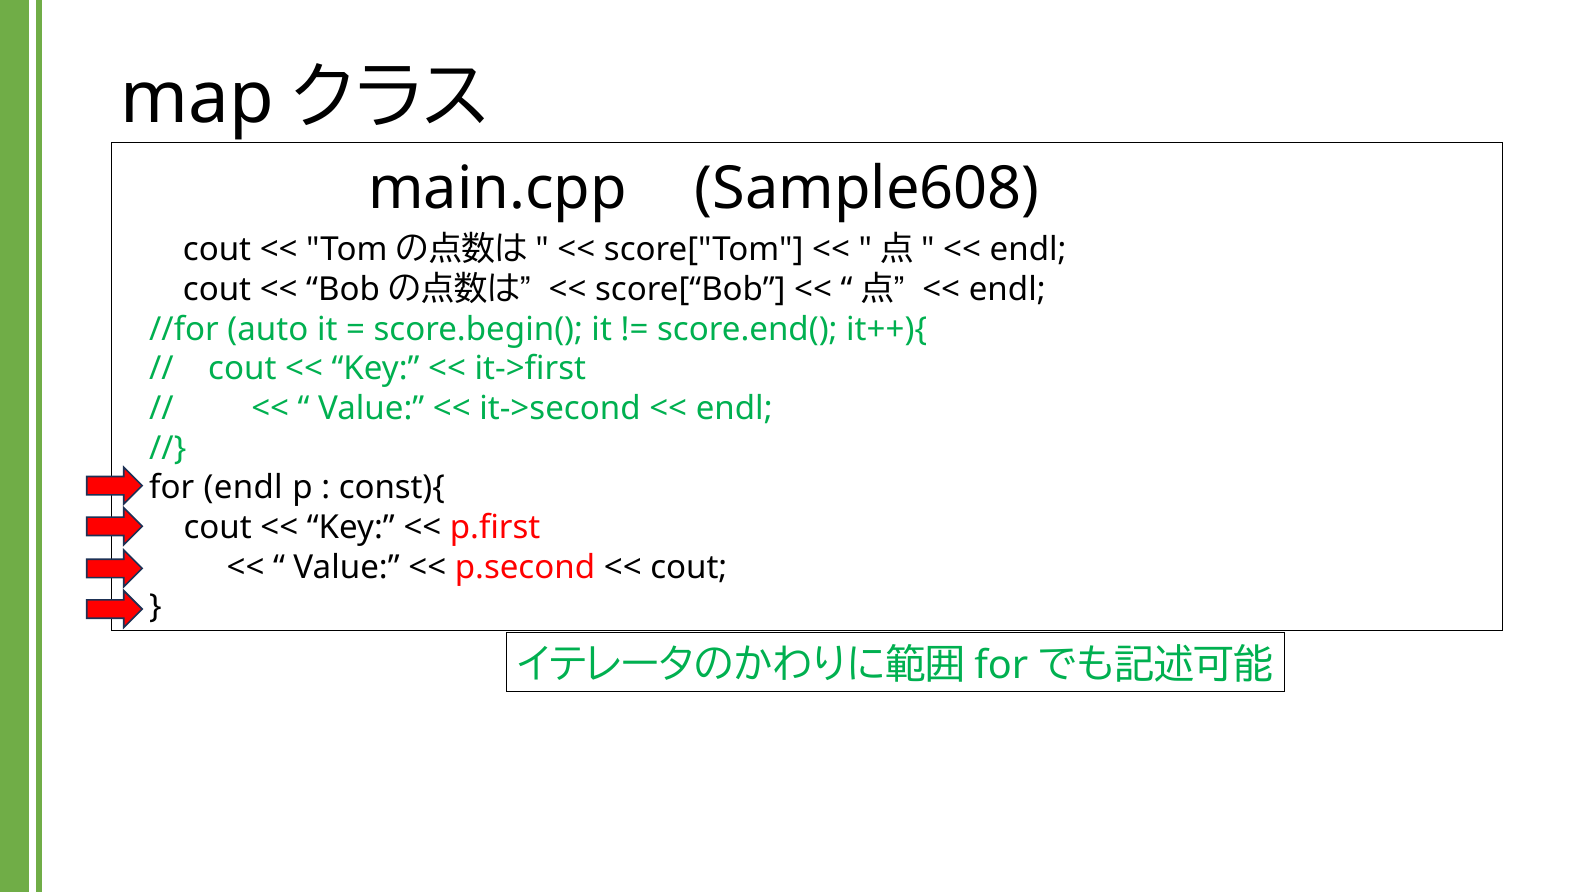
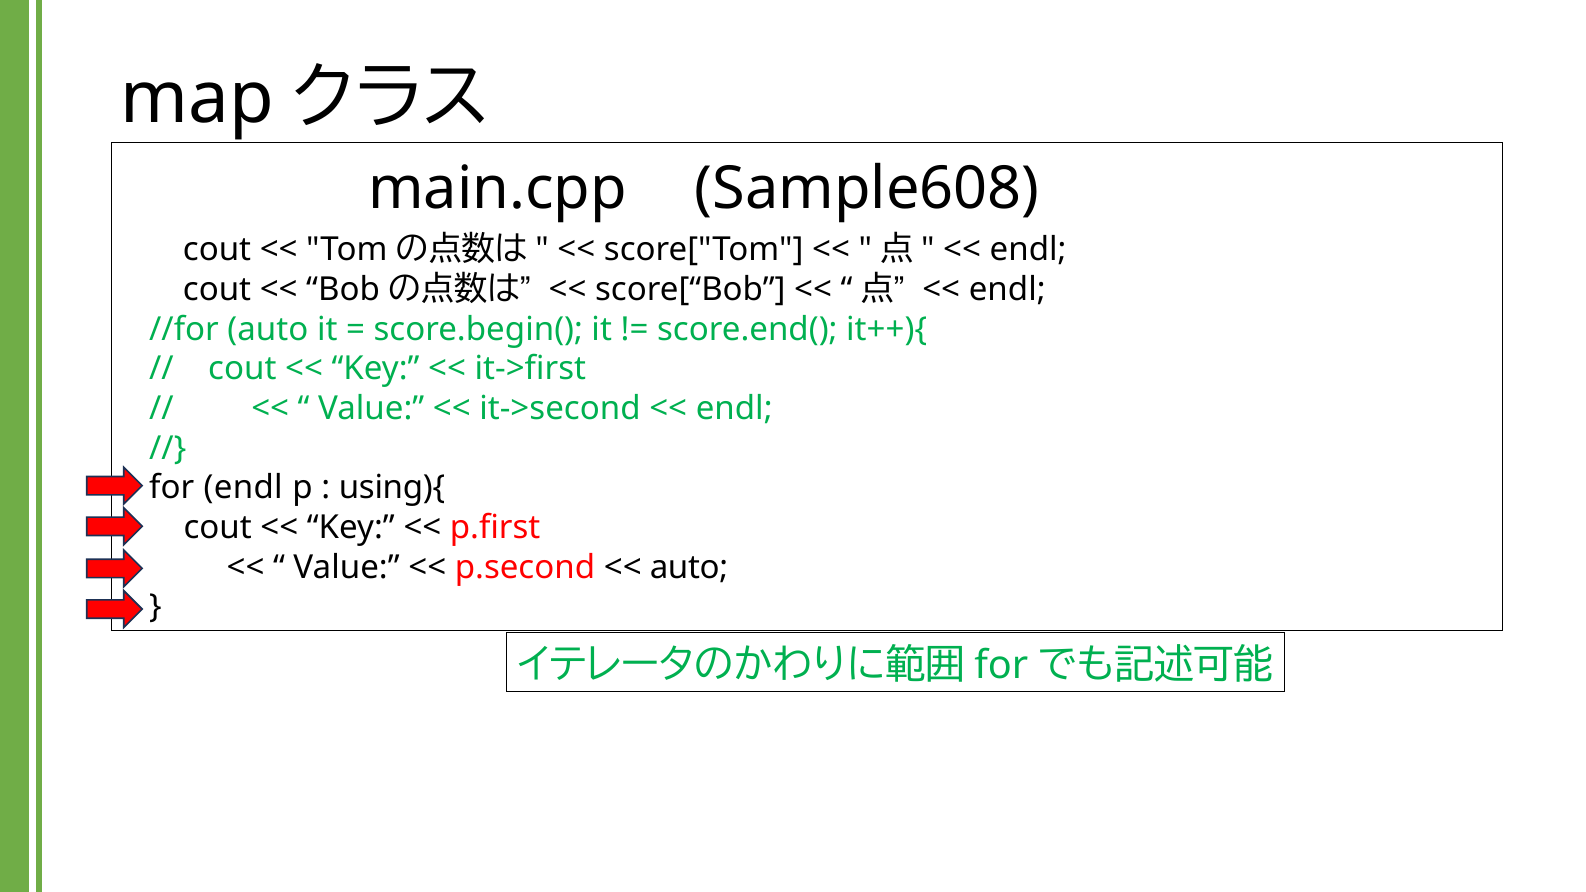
const){: const){ -> using){ (392, 488)
cout: cout -> auto (689, 567)
